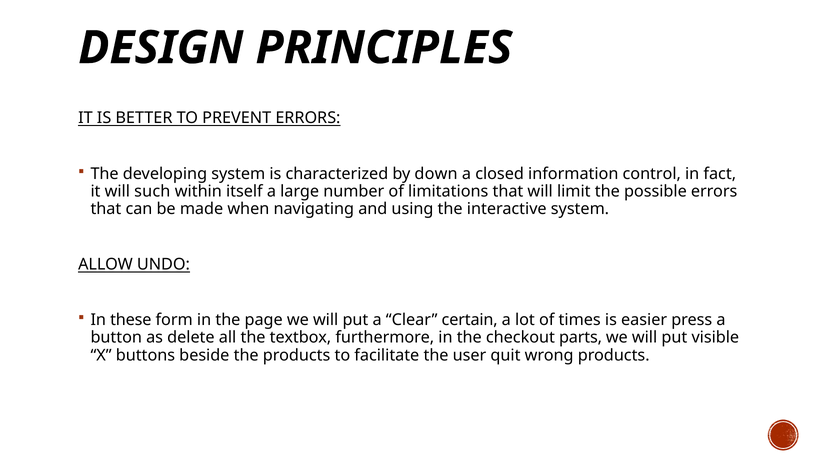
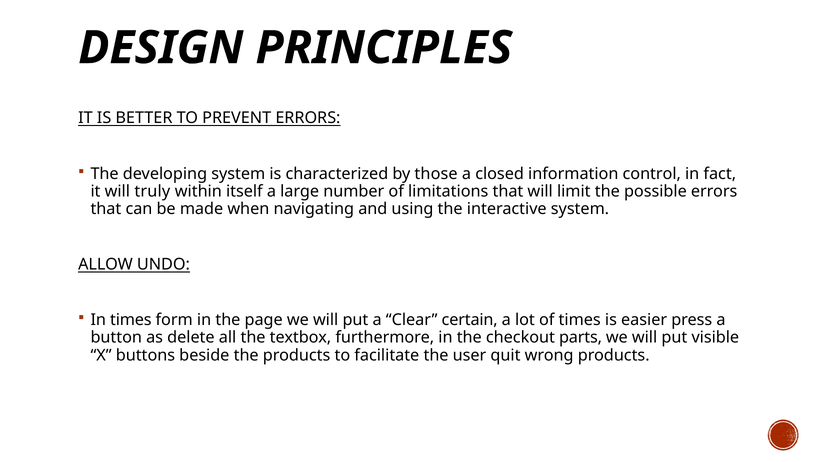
down: down -> those (436, 174)
such: such -> truly (152, 191)
In these: these -> times (131, 320)
